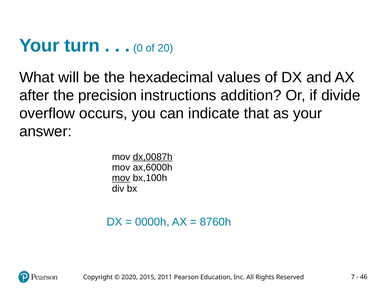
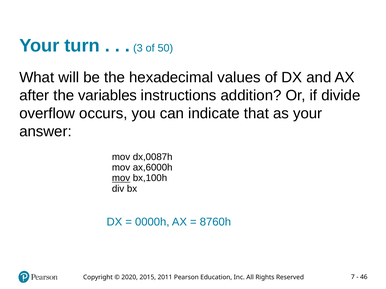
0: 0 -> 3 (138, 48)
20: 20 -> 50 (165, 48)
precision: precision -> variables (108, 96)
dx,0087h underline: present -> none (153, 157)
